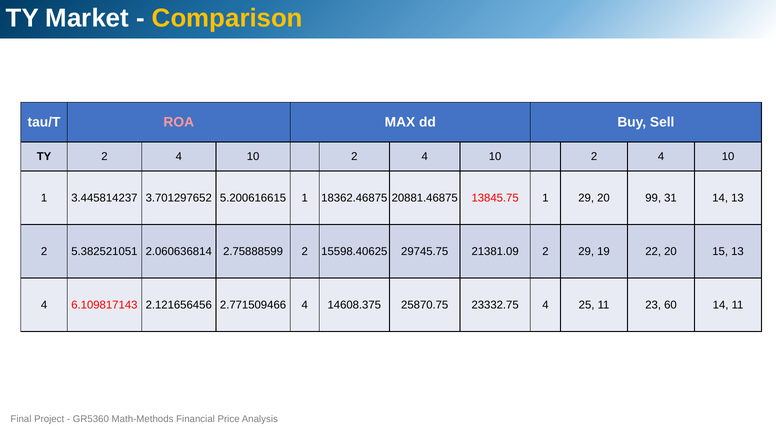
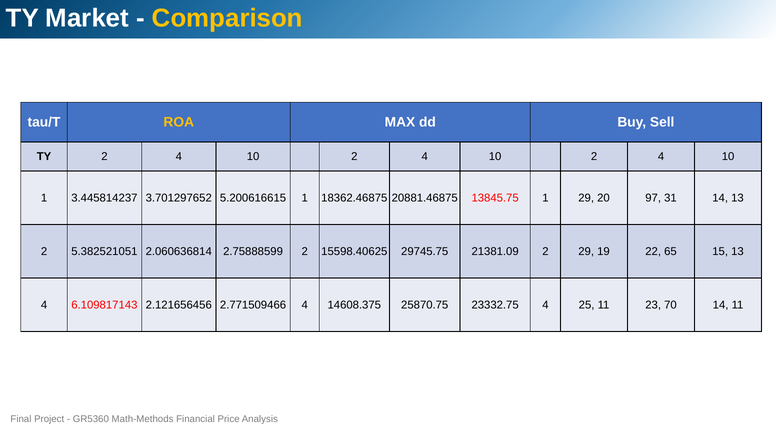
ROA colour: pink -> yellow (179, 122)
99: 99 -> 97 (653, 198)
22 20: 20 -> 65 (670, 252)
60: 60 -> 70 (670, 305)
